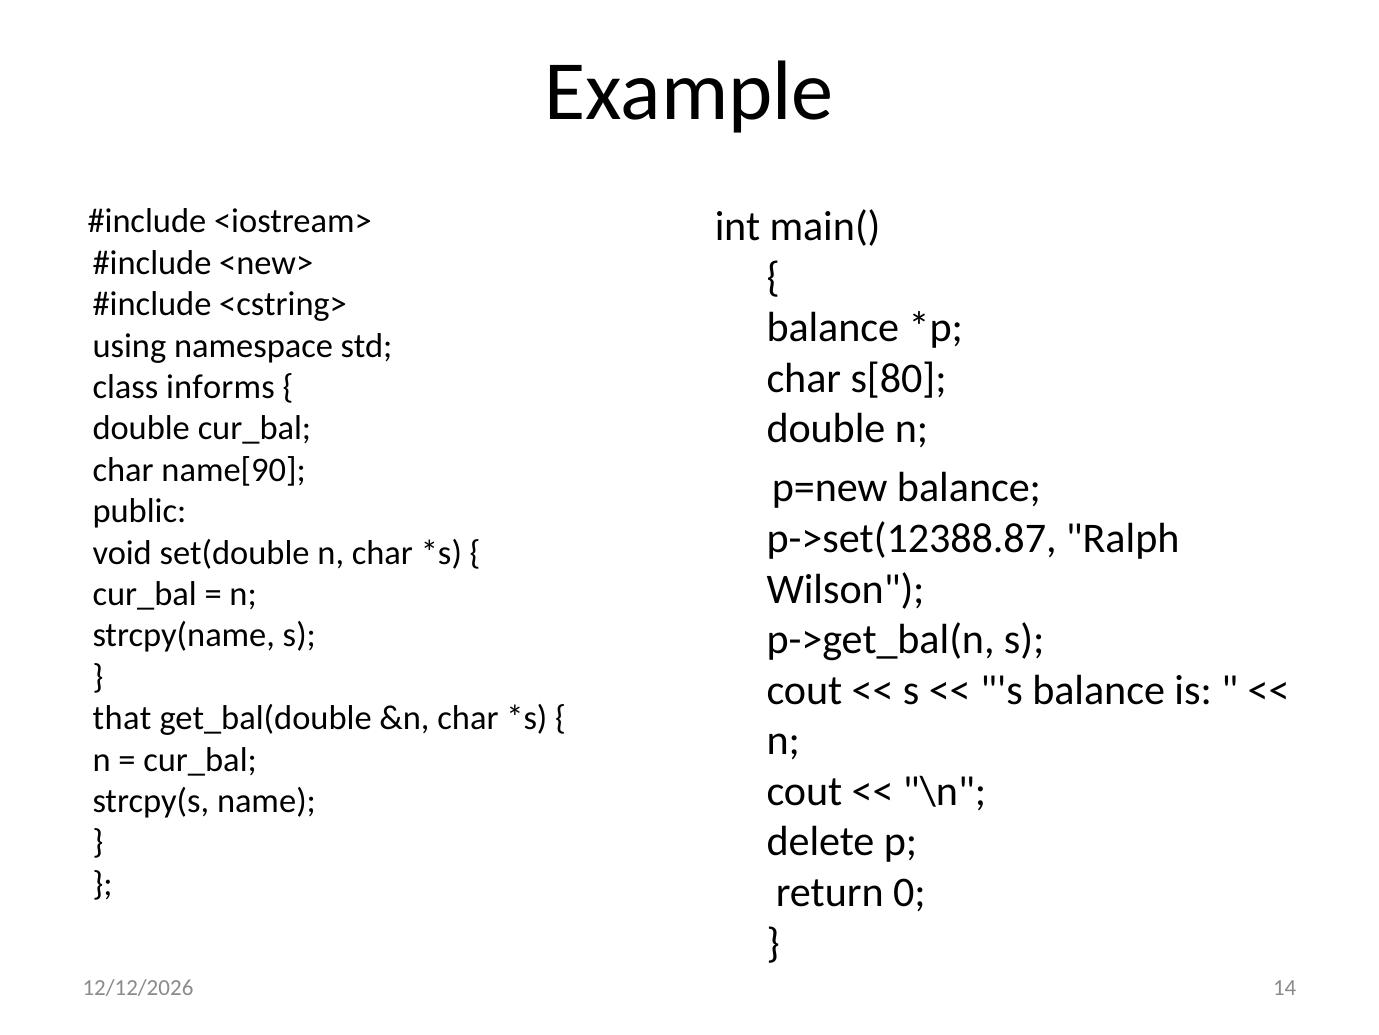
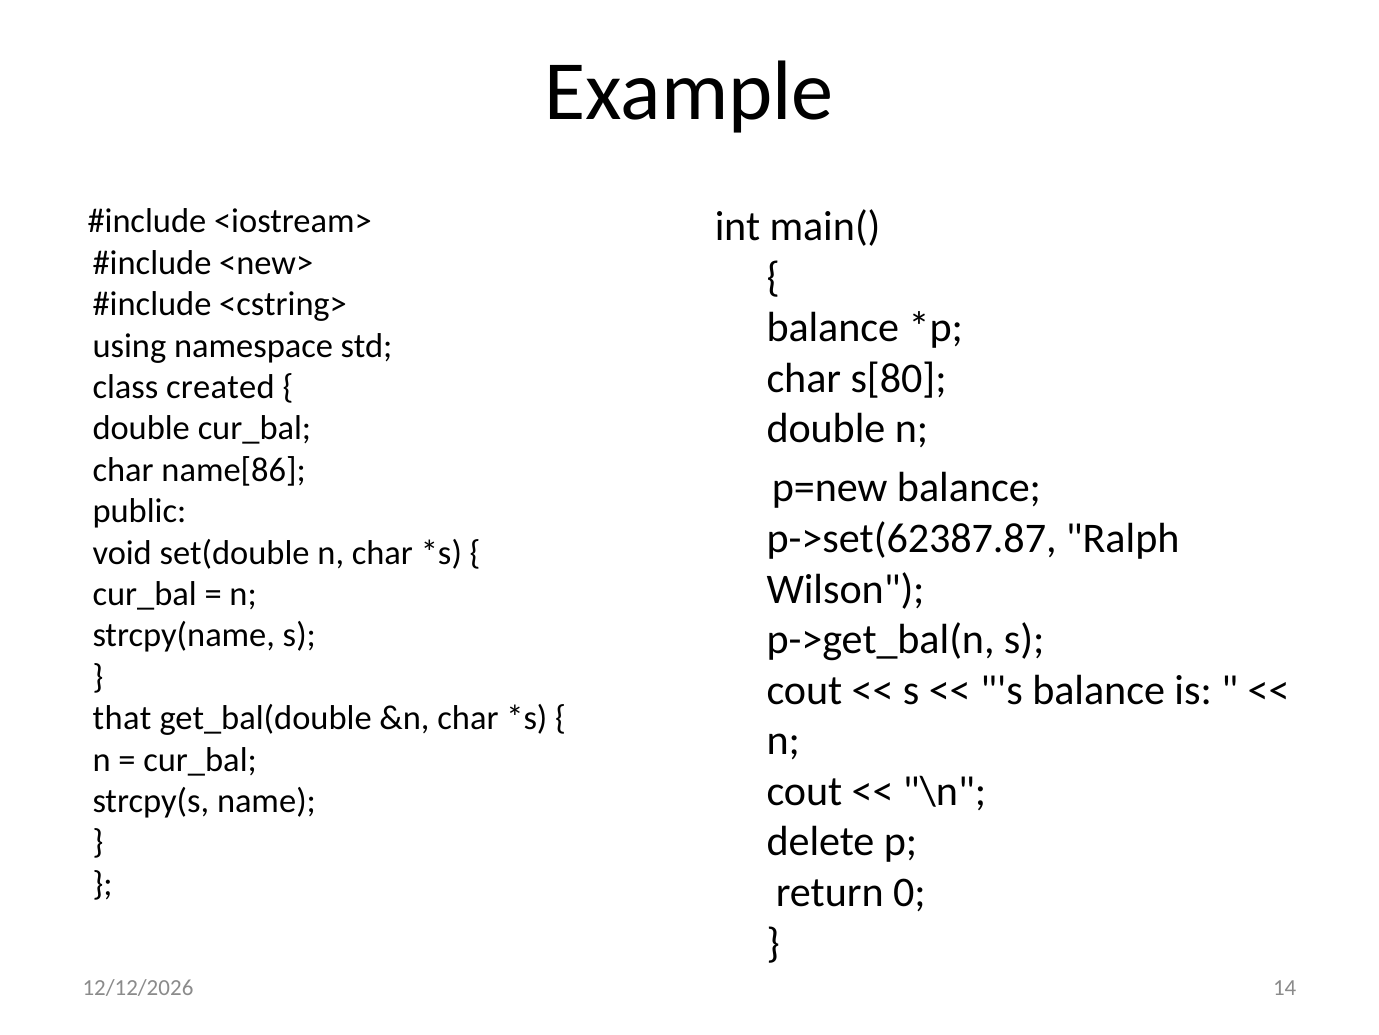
informs: informs -> created (220, 387)
name[90: name[90 -> name[86 (234, 470)
p->set(12388.87: p->set(12388.87 -> p->set(62387.87 (912, 538)
